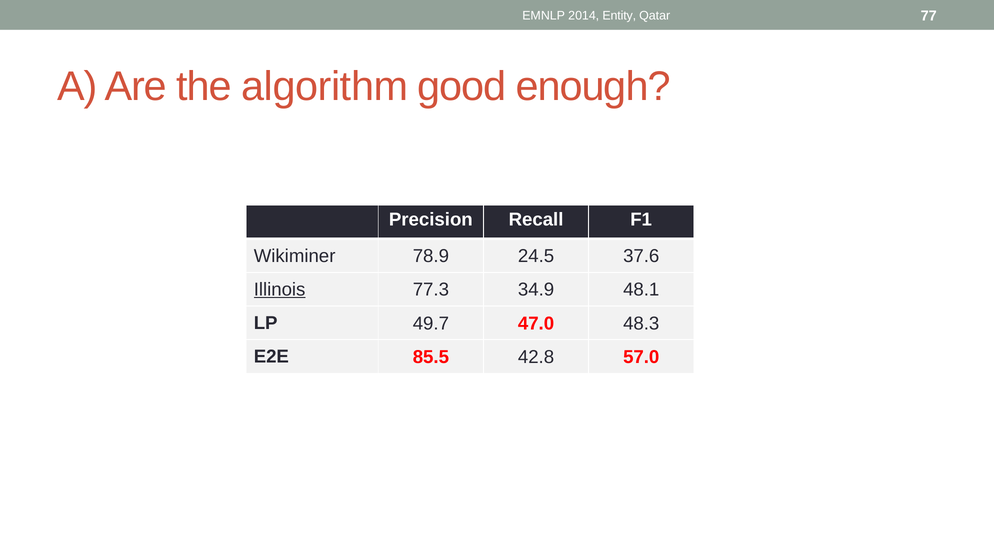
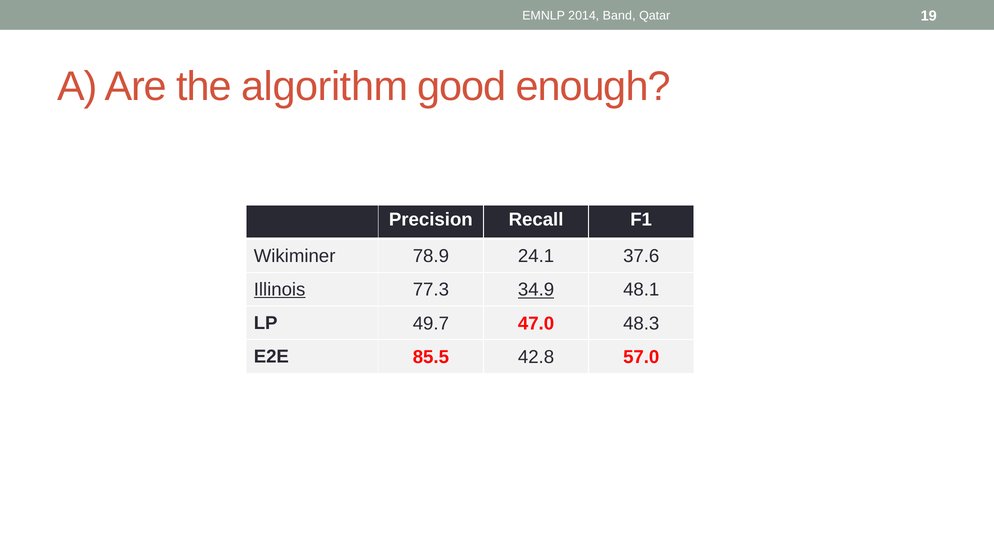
Entity: Entity -> Band (619, 16)
77: 77 -> 19 (929, 16)
24.5: 24.5 -> 24.1 (536, 256)
34.9 underline: none -> present (536, 290)
